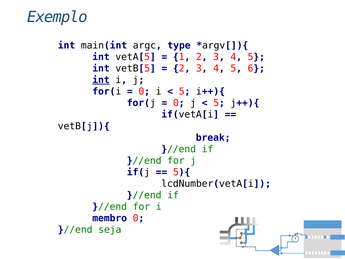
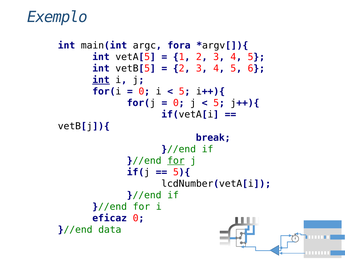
type: type -> fora (179, 45)
for underline: none -> present (176, 160)
membro: membro -> eficaz (110, 218)
seja: seja -> data (110, 230)
